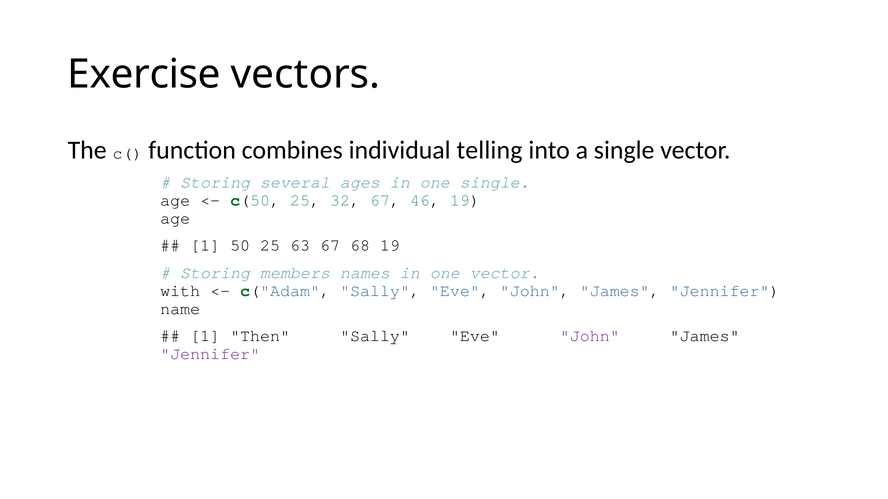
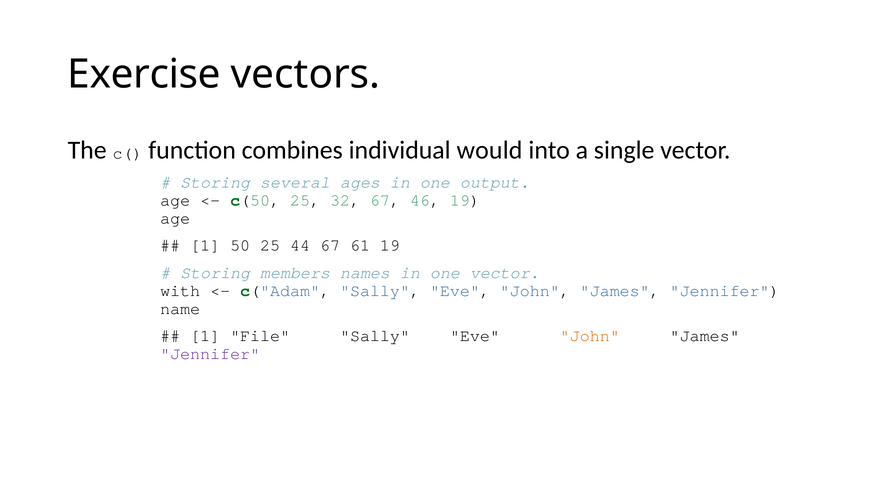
telling: telling -> would (489, 150)
one single: single -> output (495, 182)
63: 63 -> 44 (300, 246)
68: 68 -> 61 (360, 246)
Then: Then -> File (260, 336)
John colour: purple -> orange (590, 336)
